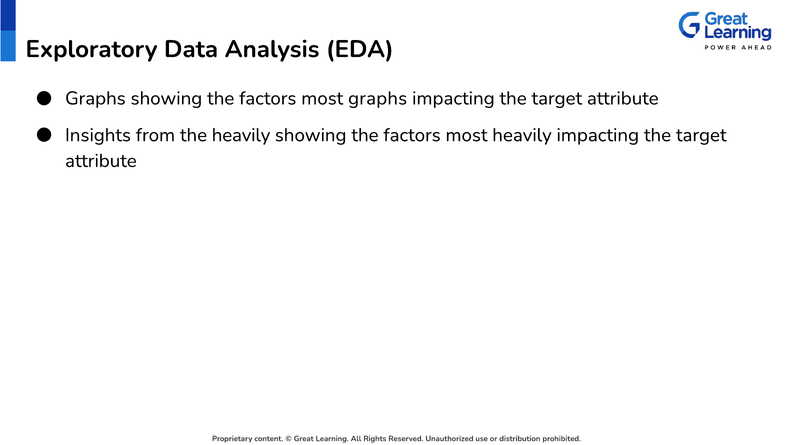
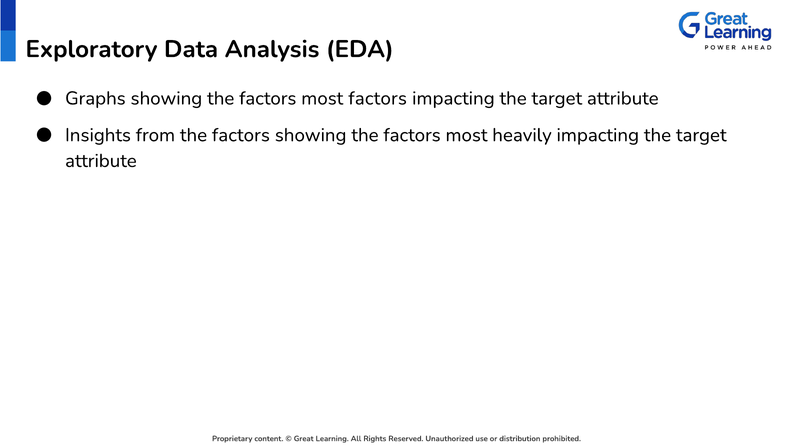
most graphs: graphs -> factors (378, 98)
from the heavily: heavily -> factors (241, 135)
